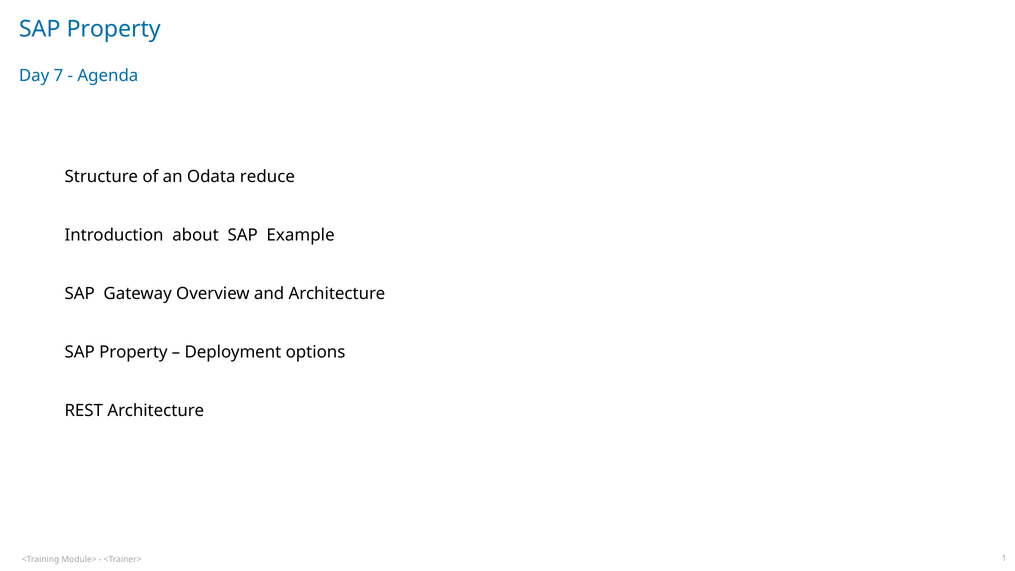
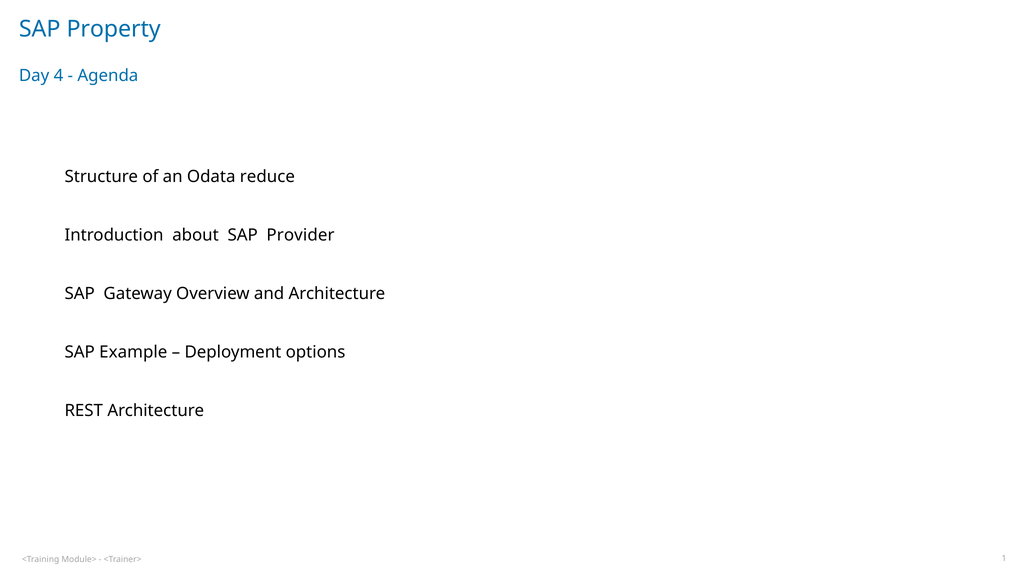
7: 7 -> 4 (58, 76)
Example: Example -> Provider (301, 235)
Property: Property -> Example (133, 352)
